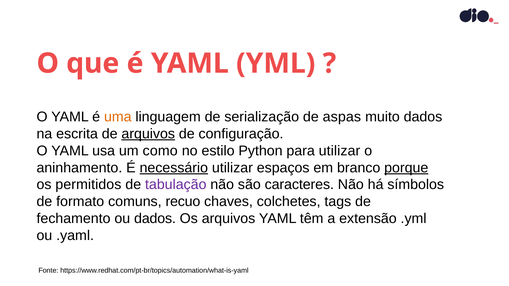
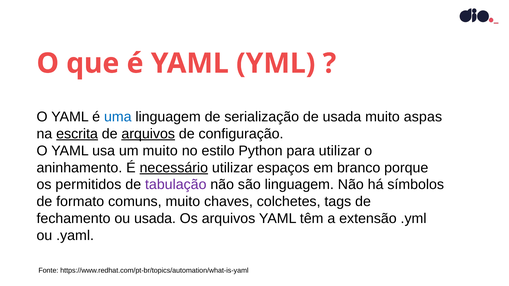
uma colour: orange -> blue (118, 117)
de aspas: aspas -> usada (342, 117)
muito dados: dados -> aspas (423, 117)
escrita underline: none -> present (77, 134)
um como: como -> muito (160, 151)
porque underline: present -> none (406, 168)
são caracteres: caracteres -> linguagem (299, 185)
comuns recuo: recuo -> muito (183, 202)
ou dados: dados -> usada (155, 219)
